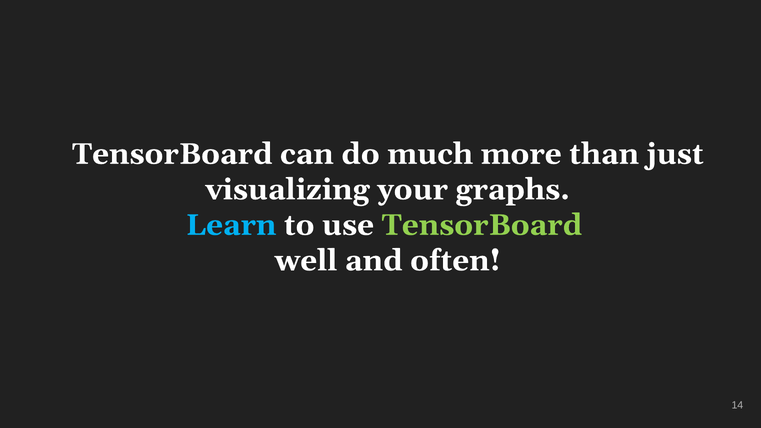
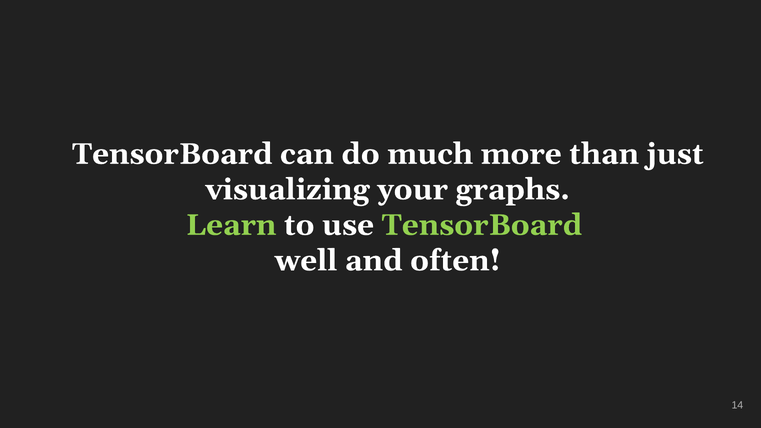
Learn colour: light blue -> light green (231, 225)
